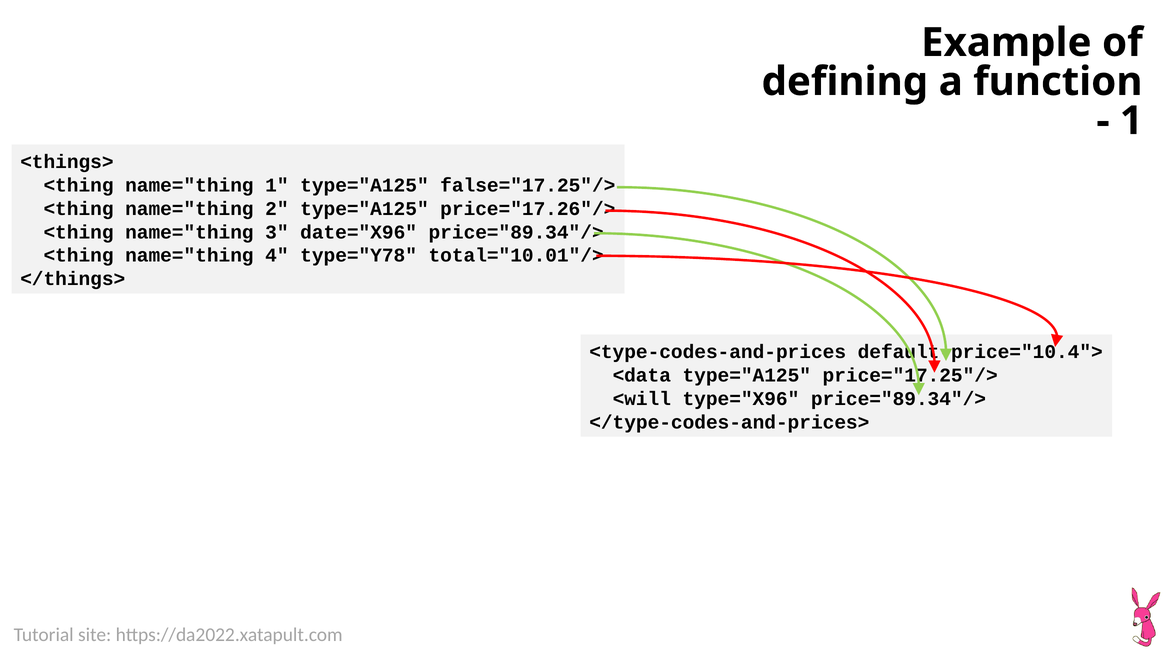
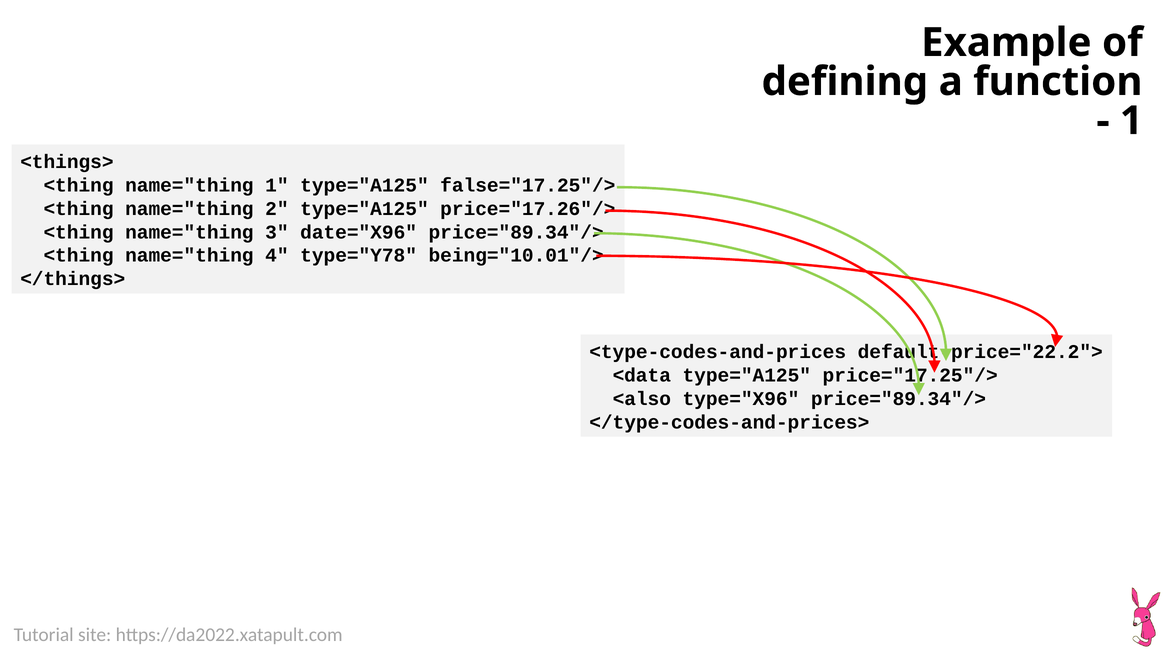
total="10.01"/>: total="10.01"/> -> being="10.01"/> (516, 256)
default-price="10.4">: default-price="10.4"> -> default-price="22.2"> (980, 352)
<will: <will -> <also (642, 399)
